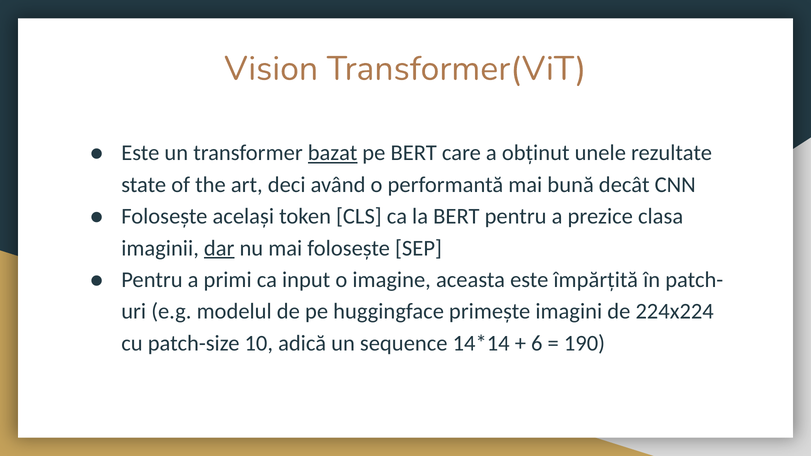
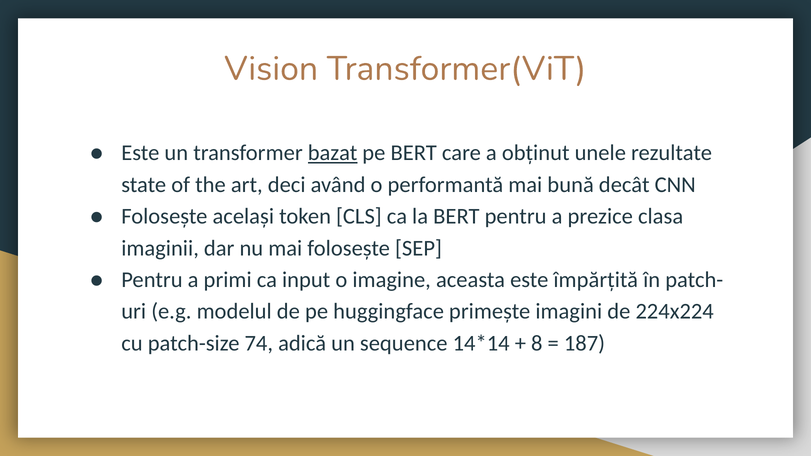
dar underline: present -> none (219, 248)
10: 10 -> 74 (259, 343)
6: 6 -> 8 (537, 343)
190: 190 -> 187 (584, 343)
